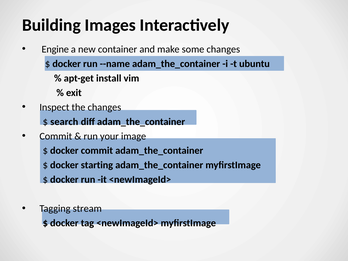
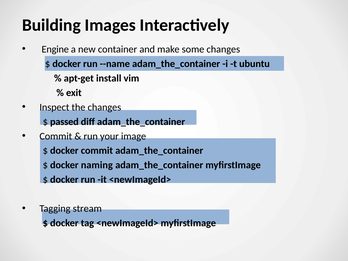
search: search -> passed (64, 122)
starting: starting -> naming (97, 165)
